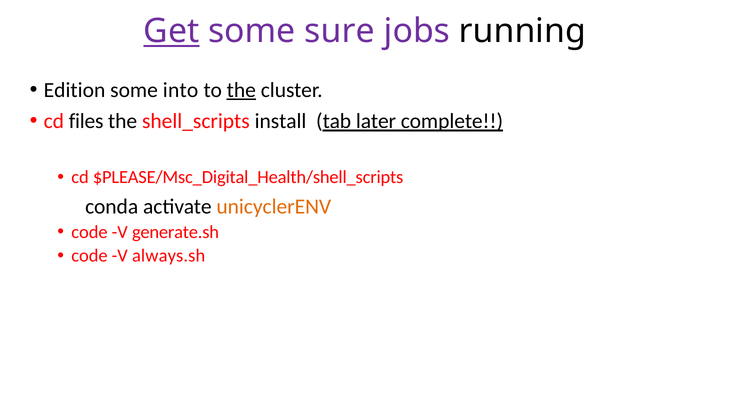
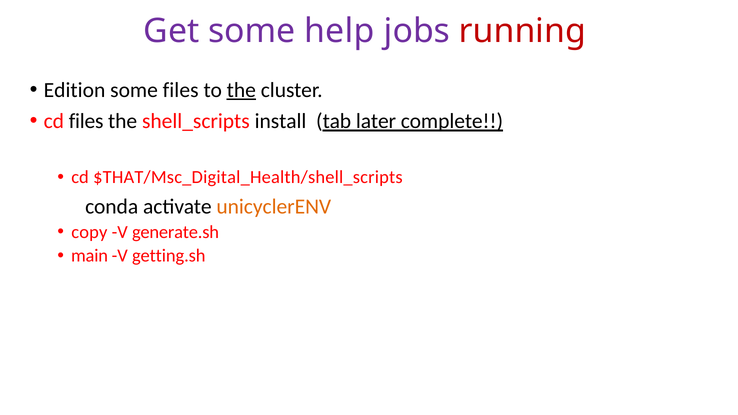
Get underline: present -> none (171, 31)
sure: sure -> help (339, 31)
running colour: black -> red (522, 31)
some into: into -> files (181, 90)
$PLEASE/Msc_Digital_Health/shell_scripts: $PLEASE/Msc_Digital_Health/shell_scripts -> $THAT/Msc_Digital_Health/shell_scripts (248, 177)
code: code -> copy (89, 232)
code: code -> main (90, 256)
always.sh: always.sh -> getting.sh (169, 256)
